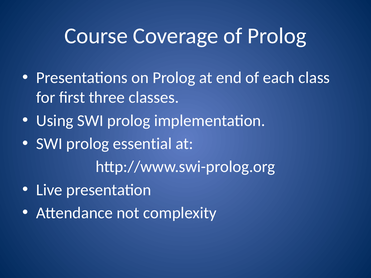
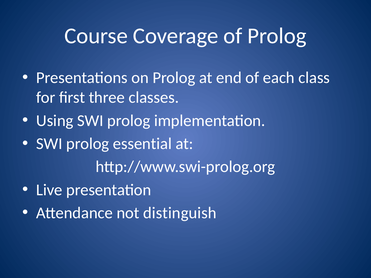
complexity: complexity -> distinguish (180, 213)
